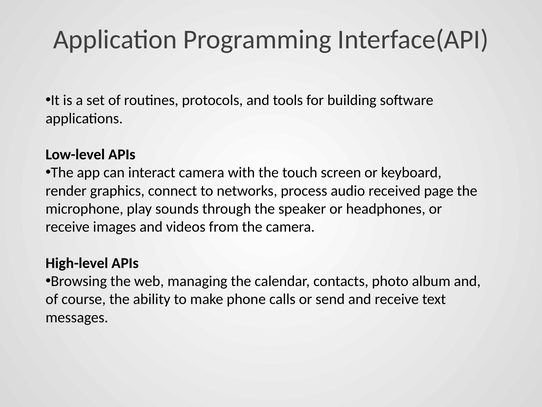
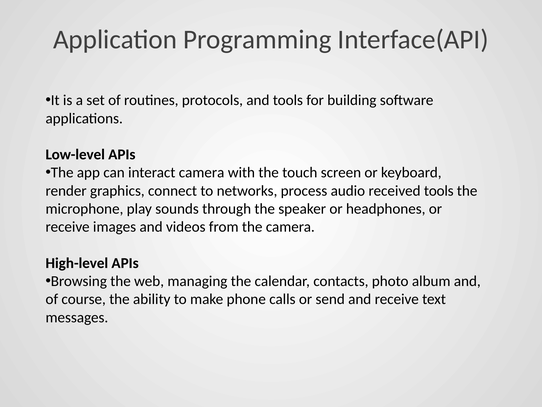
received page: page -> tools (439, 191)
